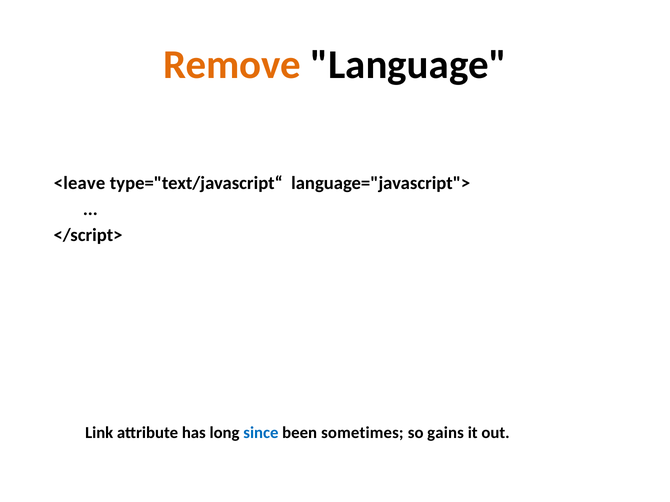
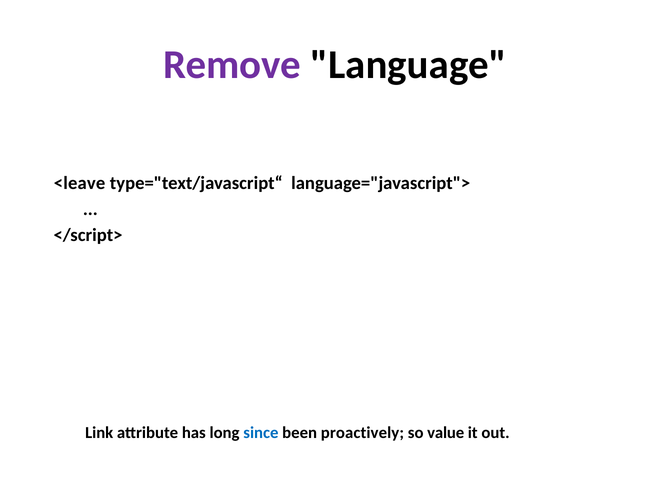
Remove colour: orange -> purple (232, 65)
sometimes: sometimes -> proactively (362, 433)
gains: gains -> value (446, 433)
